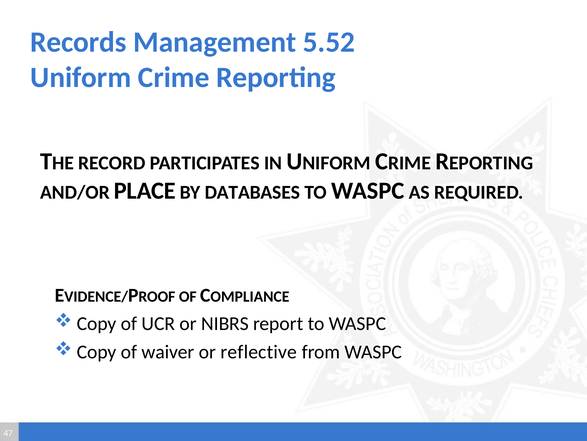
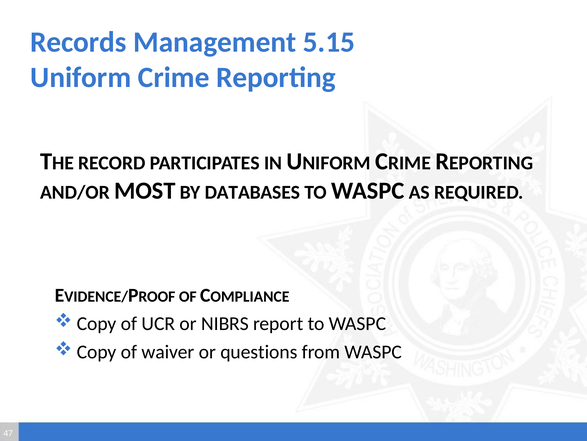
5.52: 5.52 -> 5.15 (329, 42)
PLACE: PLACE -> MOST (145, 190)
reflective: reflective -> questions (259, 352)
